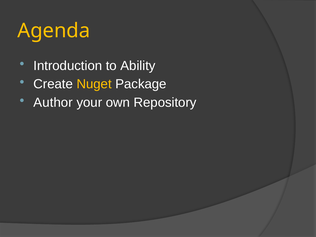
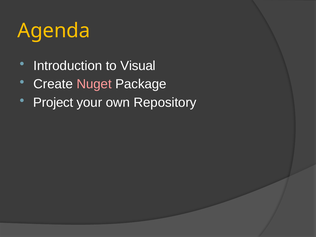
Ability: Ability -> Visual (138, 66)
Nuget colour: yellow -> pink (94, 84)
Author: Author -> Project (53, 103)
